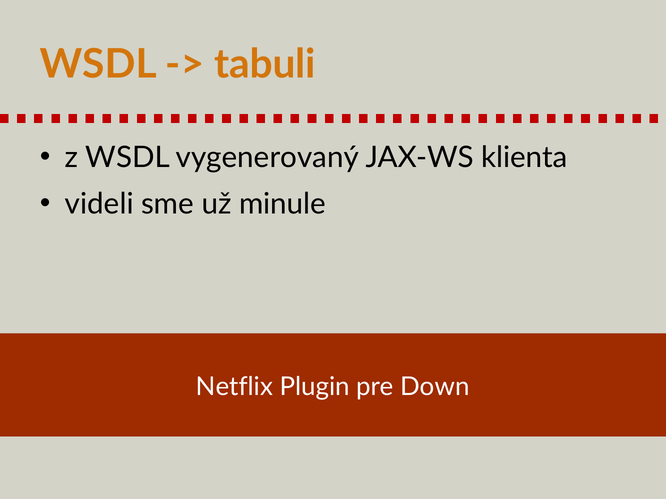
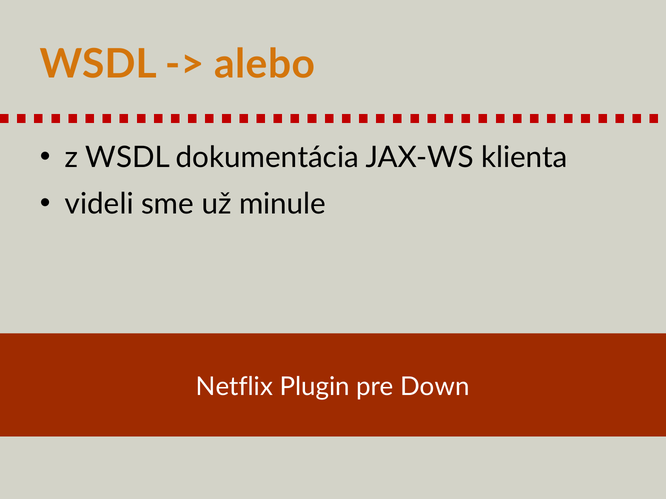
tabuli: tabuli -> alebo (265, 64)
vygenerovaný: vygenerovaný -> dokumentácia (267, 158)
